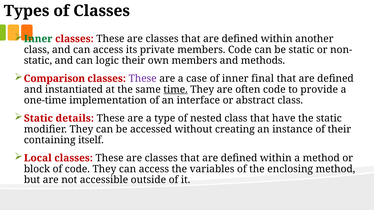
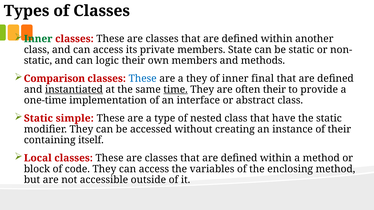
members Code: Code -> State (240, 50)
These colour: purple -> blue (143, 79)
a case: case -> they (197, 79)
instantiated underline: none -> present (74, 90)
often code: code -> their (274, 90)
details: details -> simple (75, 119)
